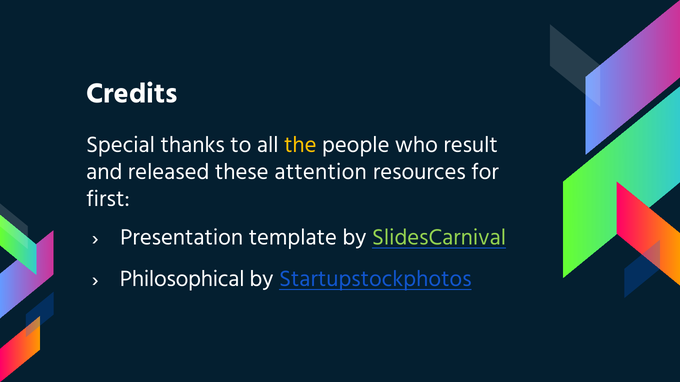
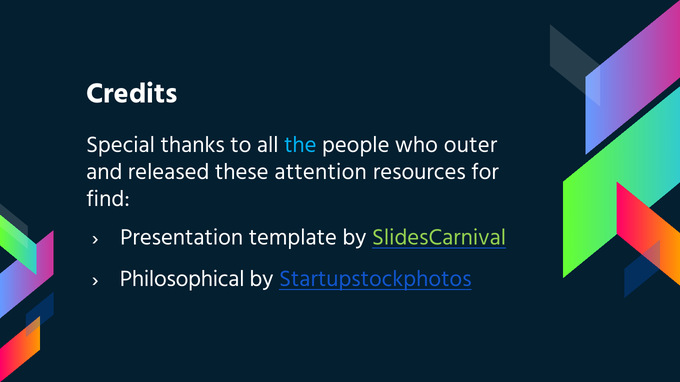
the colour: yellow -> light blue (300, 145)
result: result -> outer (471, 145)
first: first -> find (108, 199)
